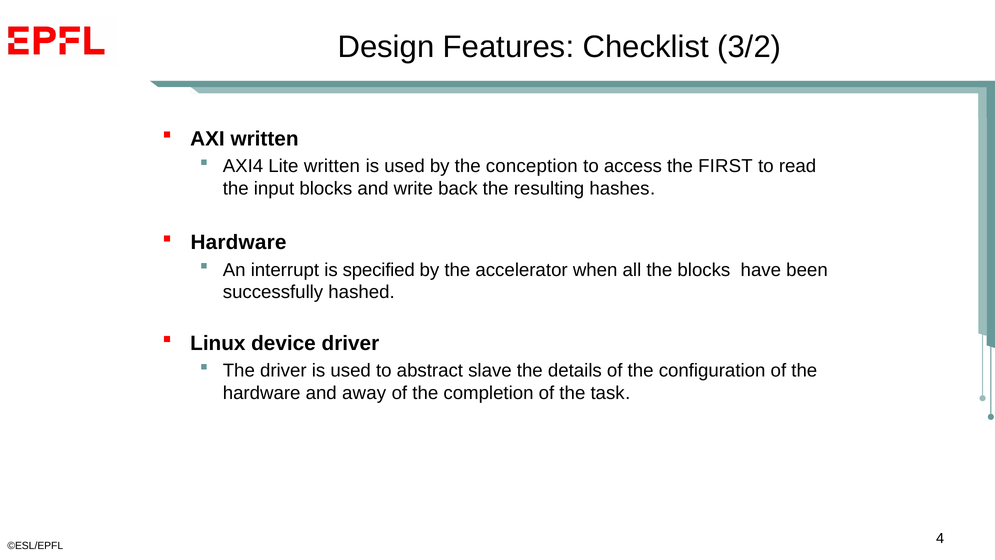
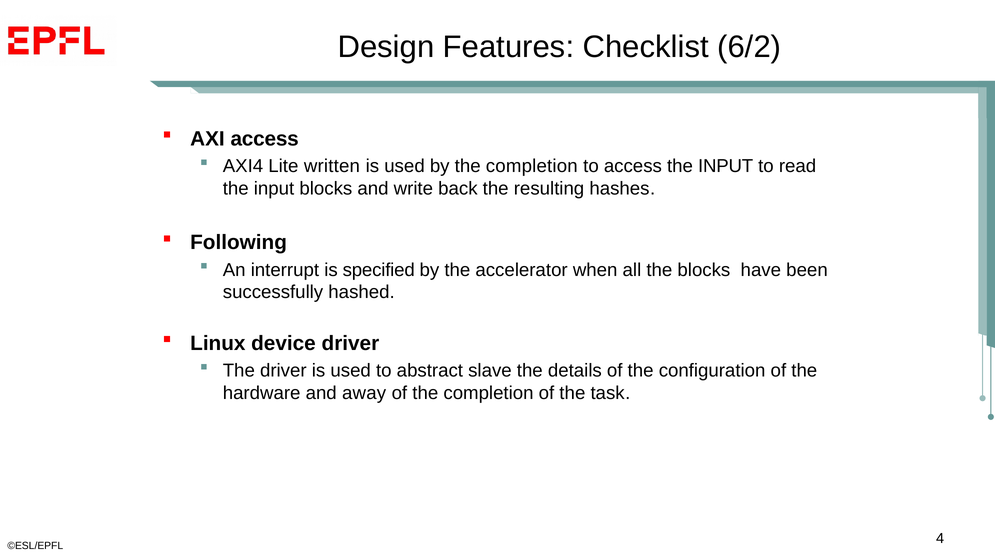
3/2: 3/2 -> 6/2 (749, 47)
AXI written: written -> access (265, 139)
by the conception: conception -> completion (532, 166)
access the FIRST: FIRST -> INPUT (726, 166)
Hardware: Hardware -> Following (239, 242)
